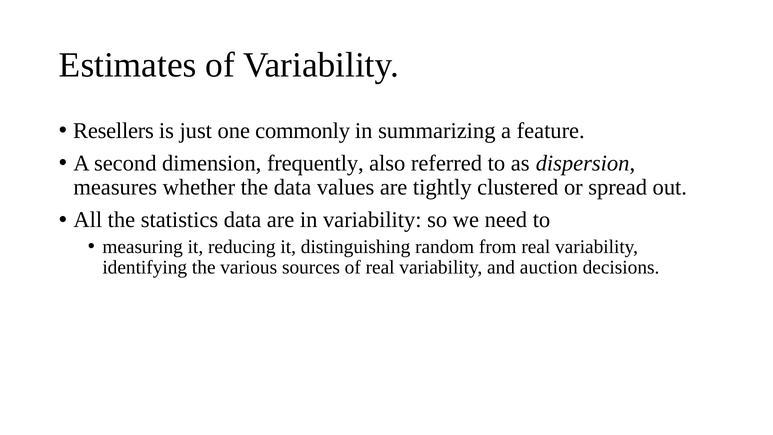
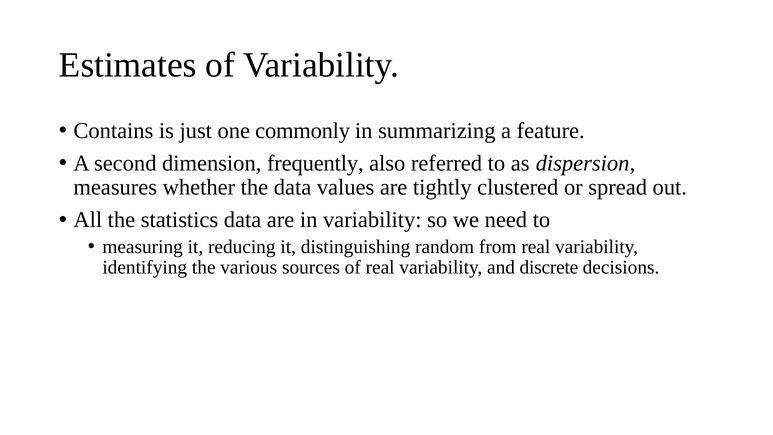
Resellers: Resellers -> Contains (113, 131)
auction: auction -> discrete (549, 267)
